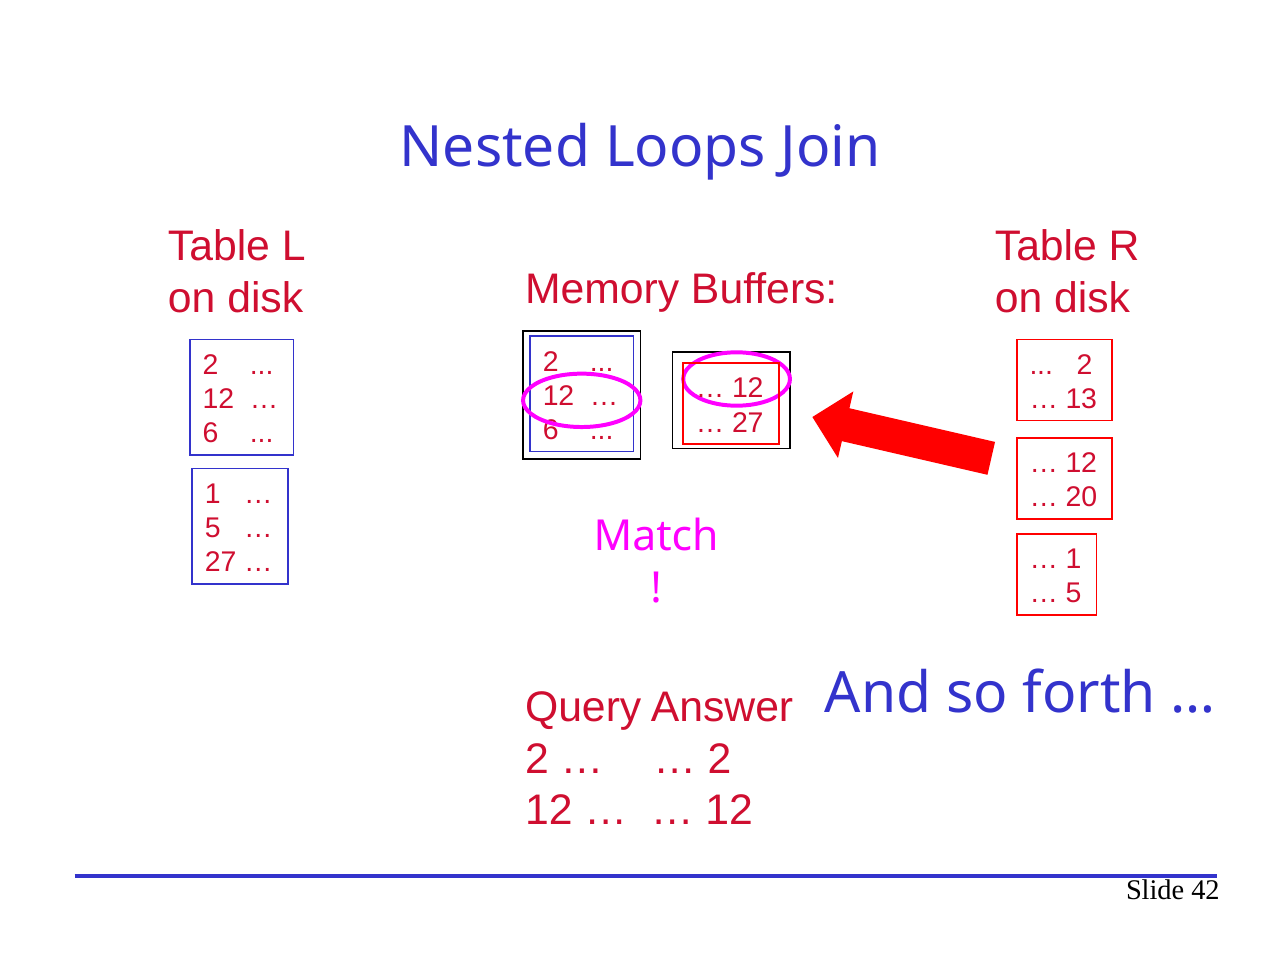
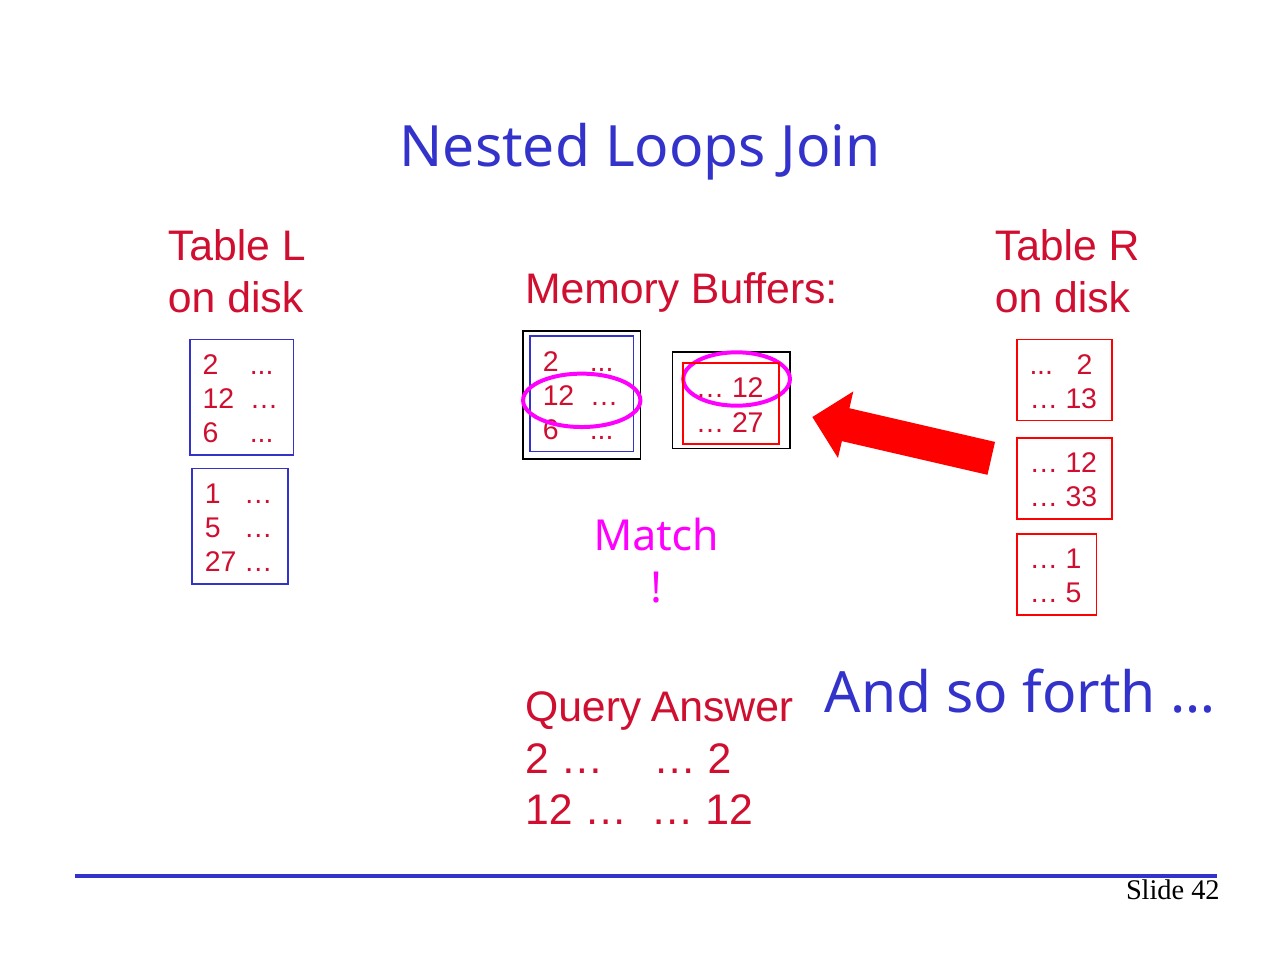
20: 20 -> 33 (1081, 497)
